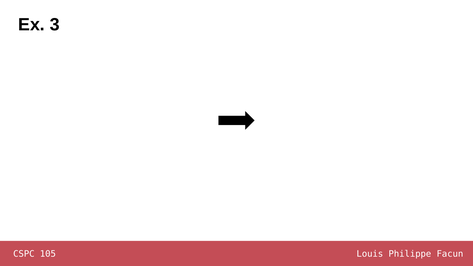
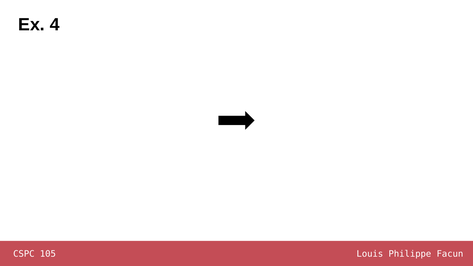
3: 3 -> 4 (55, 25)
